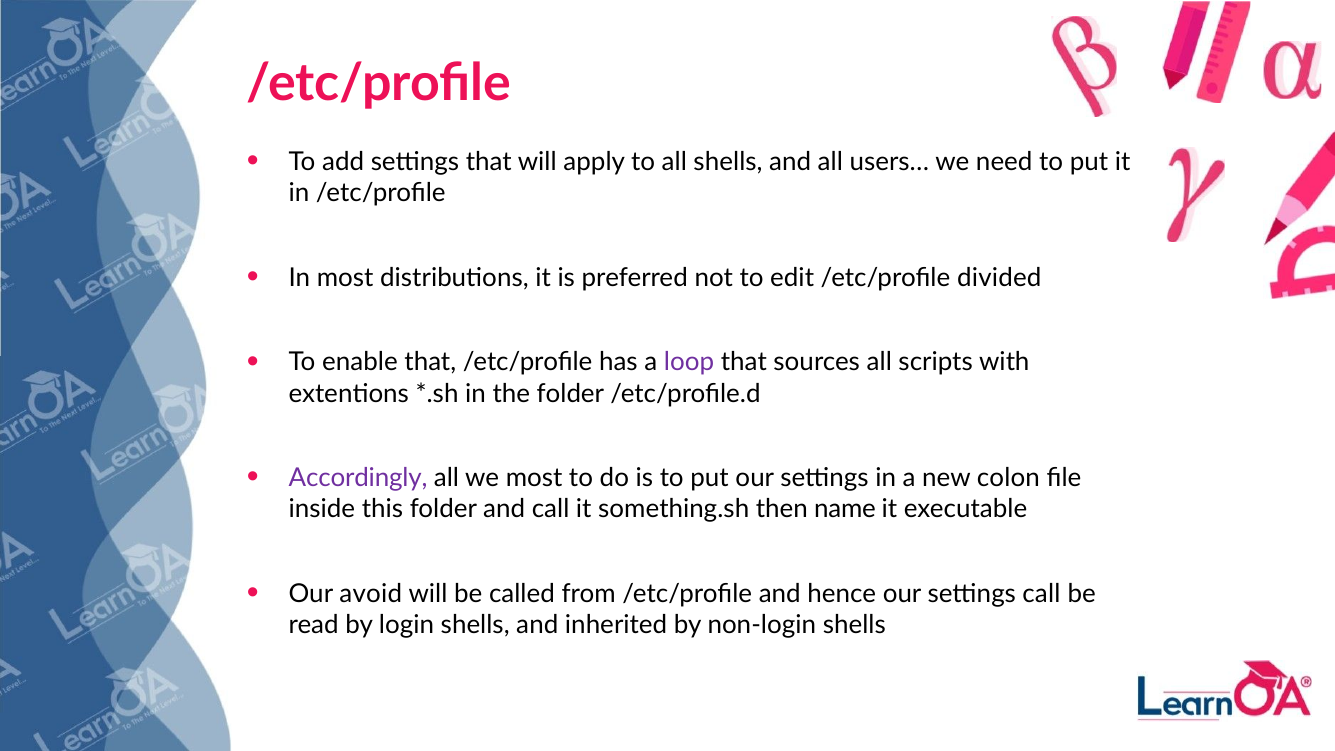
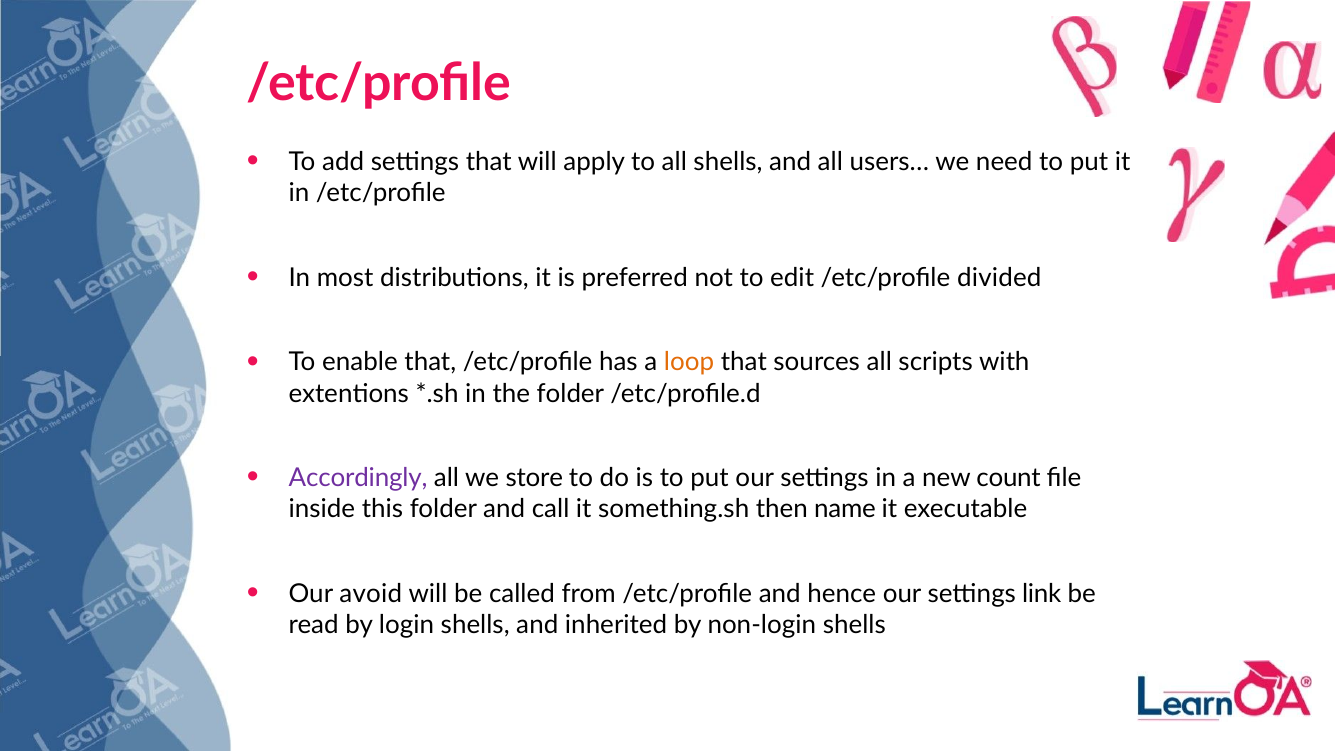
loop colour: purple -> orange (689, 362)
we most: most -> store (534, 478)
colon: colon -> count (1009, 478)
settings call: call -> link (1042, 594)
